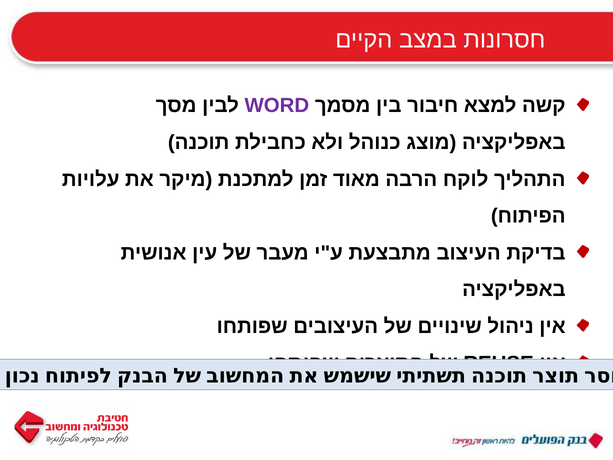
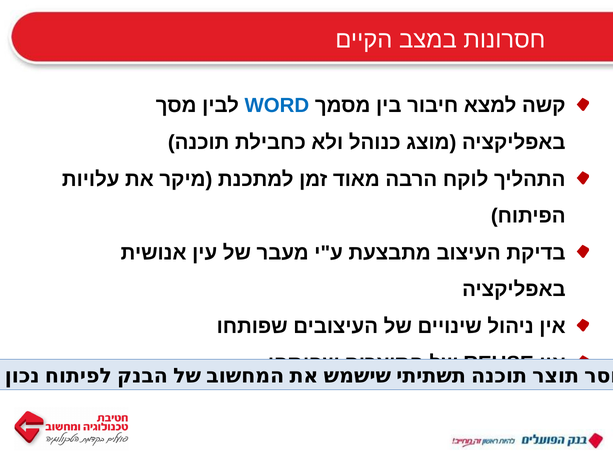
WORD colour: purple -> blue (277, 106)
